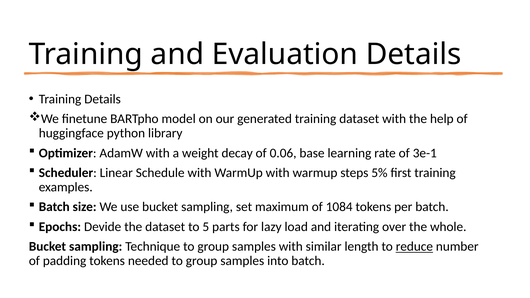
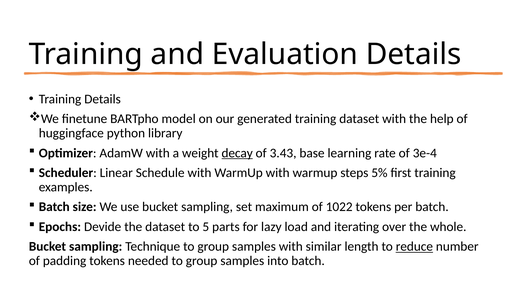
decay underline: none -> present (237, 153)
0.06: 0.06 -> 3.43 (283, 153)
3e-1: 3e-1 -> 3e-4 (425, 153)
1084: 1084 -> 1022 (339, 207)
